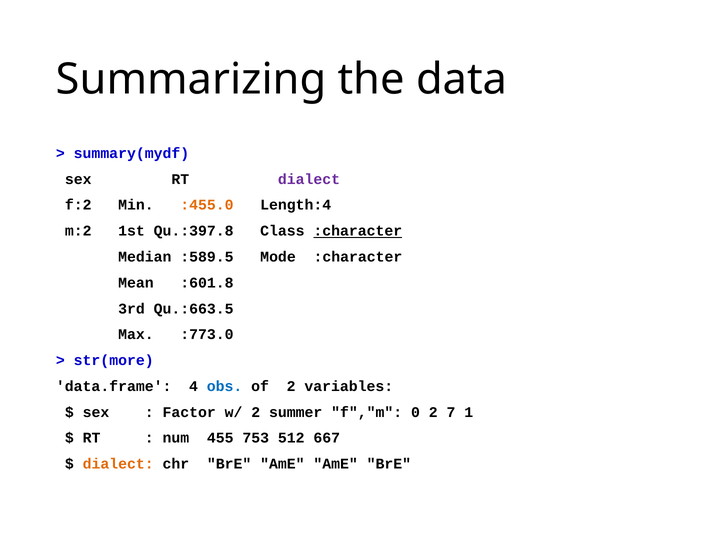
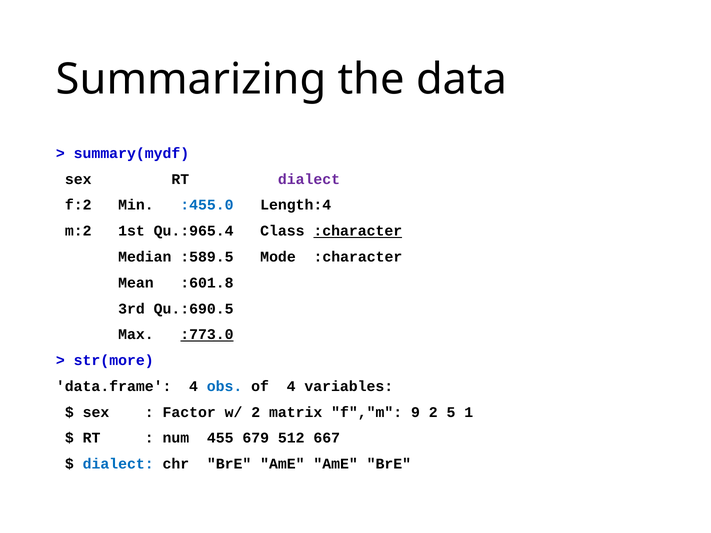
:455.0 colour: orange -> blue (207, 205)
Qu.:397.8: Qu.:397.8 -> Qu.:965.4 (194, 231)
Qu.:663.5: Qu.:663.5 -> Qu.:690.5 (194, 309)
:773.0 underline: none -> present (207, 335)
of 2: 2 -> 4 (291, 386)
summer: summer -> matrix (296, 412)
0: 0 -> 9 (416, 412)
7: 7 -> 5 (451, 412)
753: 753 -> 679 (256, 438)
dialect colour: orange -> blue (118, 464)
